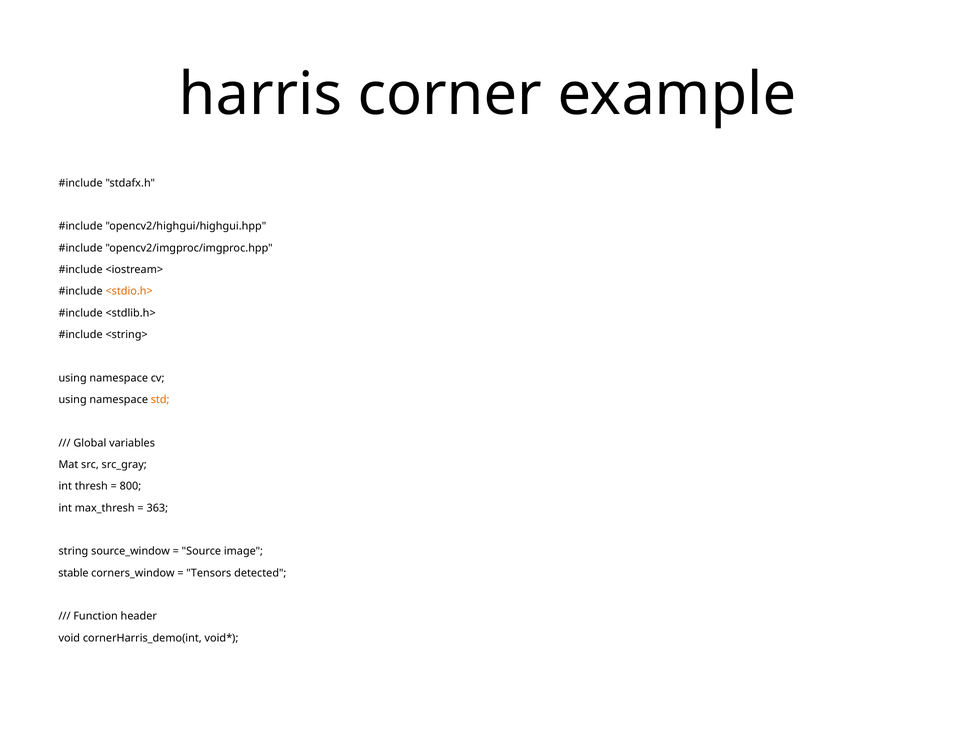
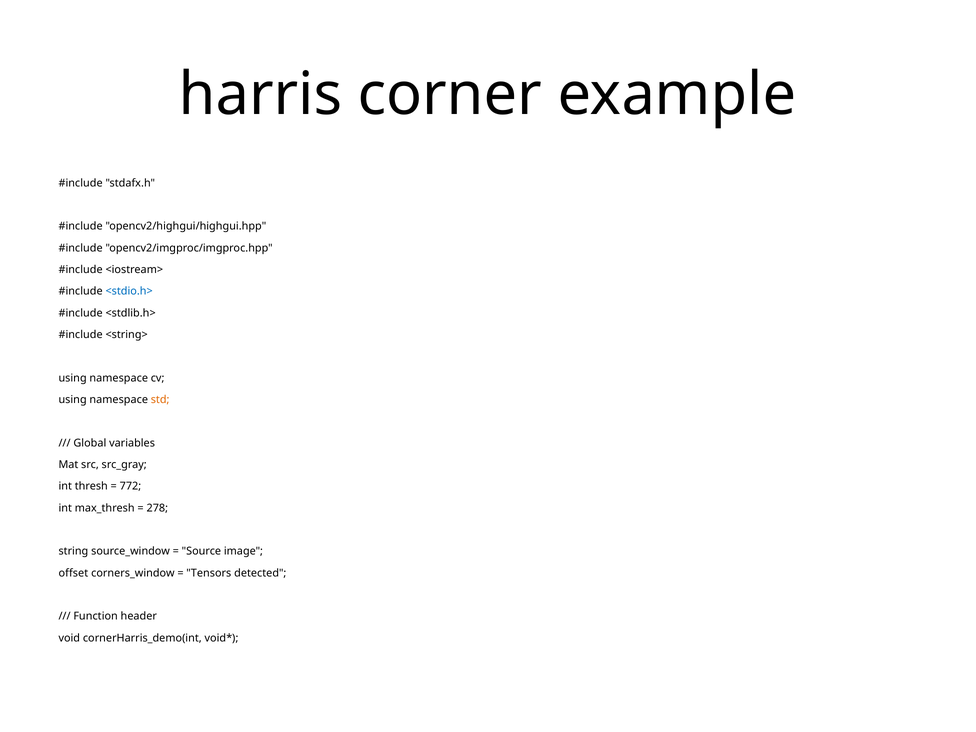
<stdio.h> colour: orange -> blue (129, 291)
800: 800 -> 772 (130, 486)
363: 363 -> 278 (157, 508)
stable: stable -> offset (73, 573)
